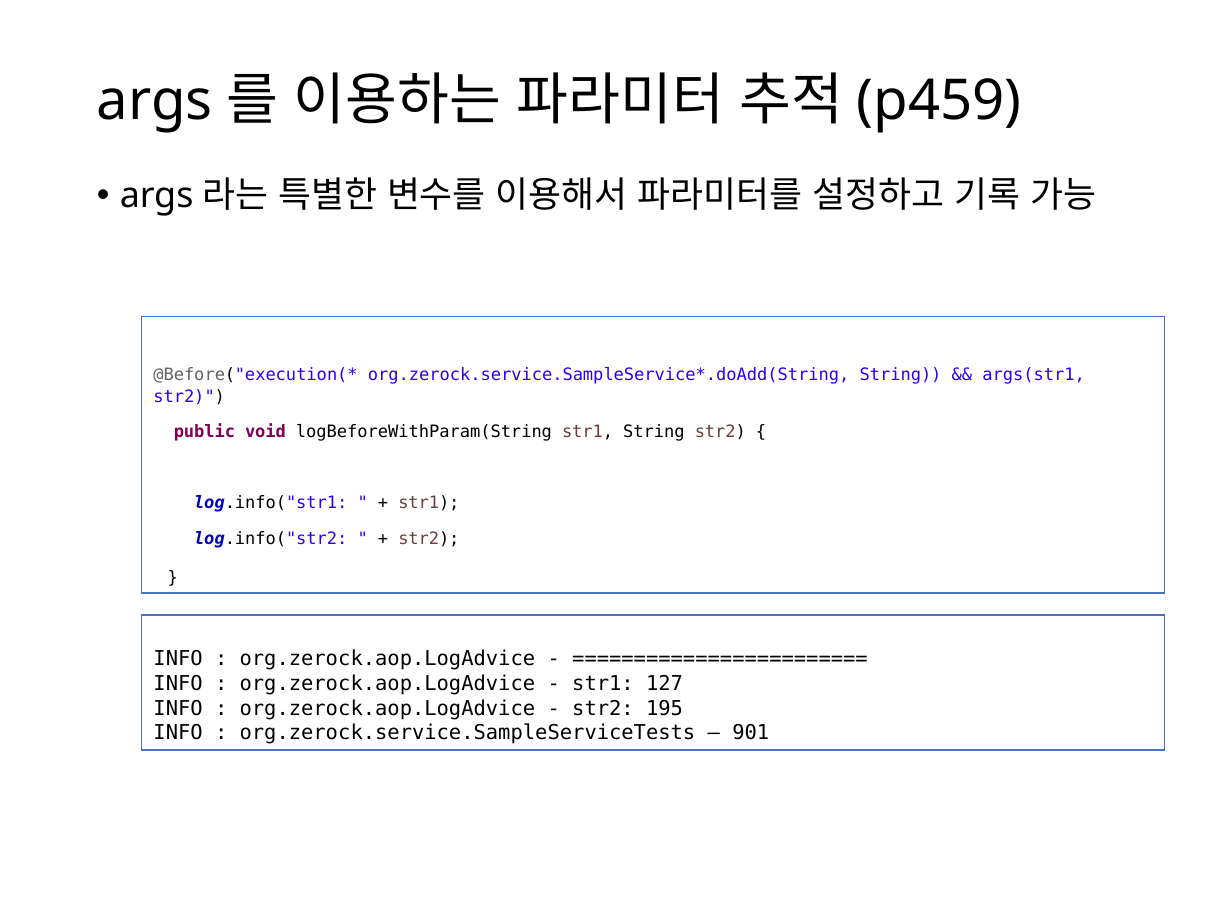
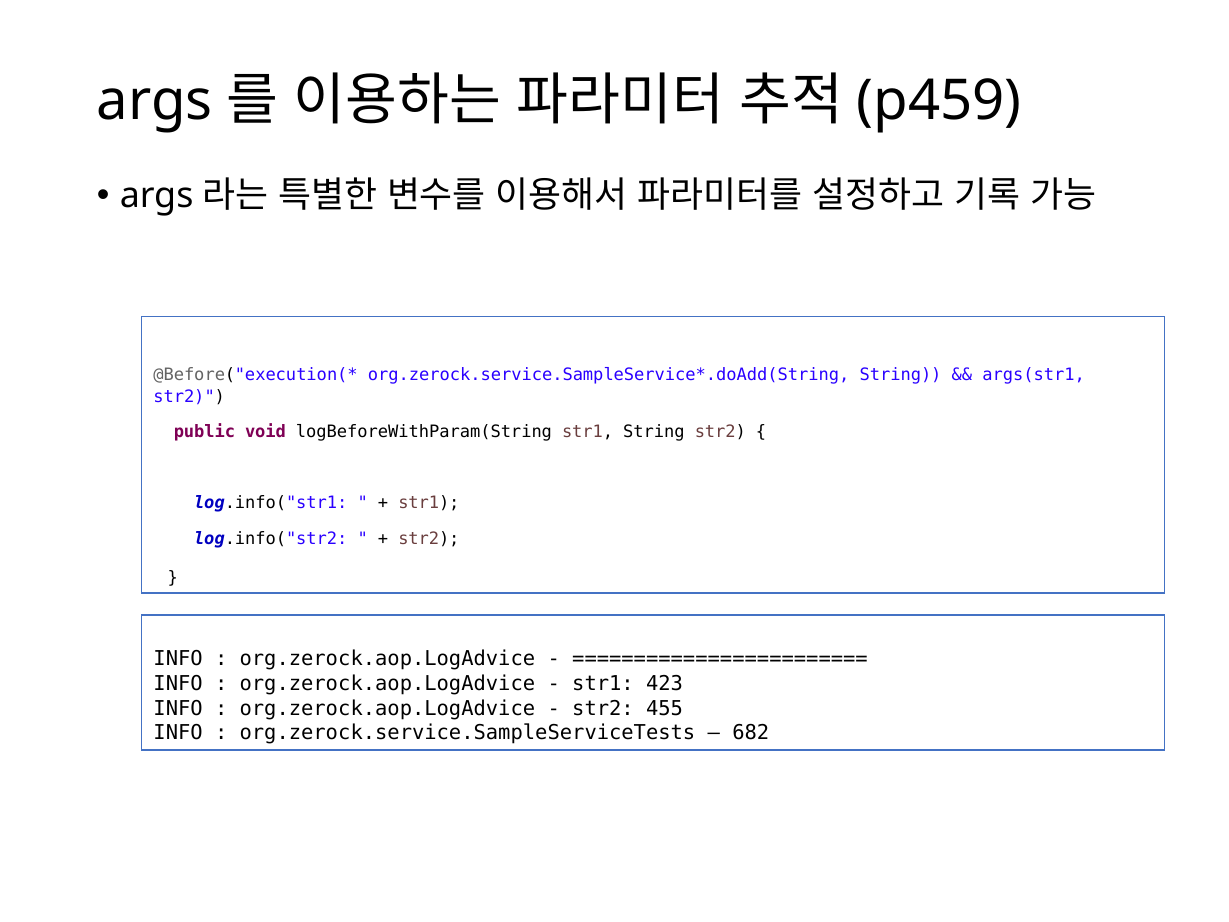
127: 127 -> 423 (665, 684)
195: 195 -> 455 (665, 708)
901: 901 -> 682 (751, 733)
